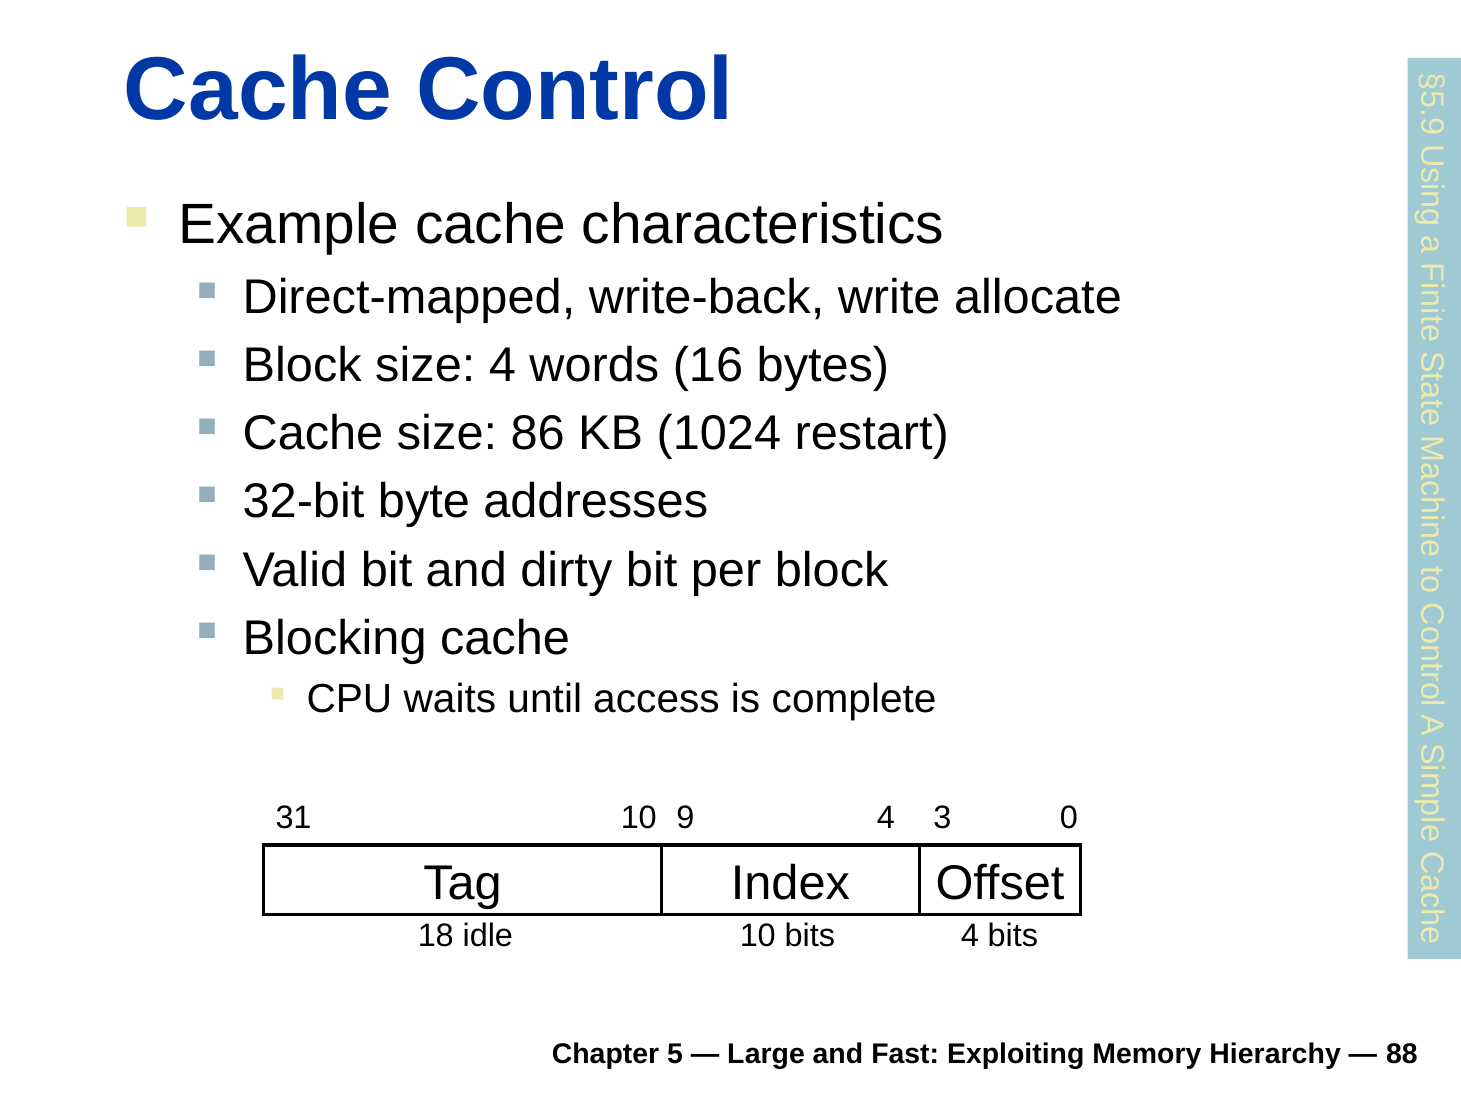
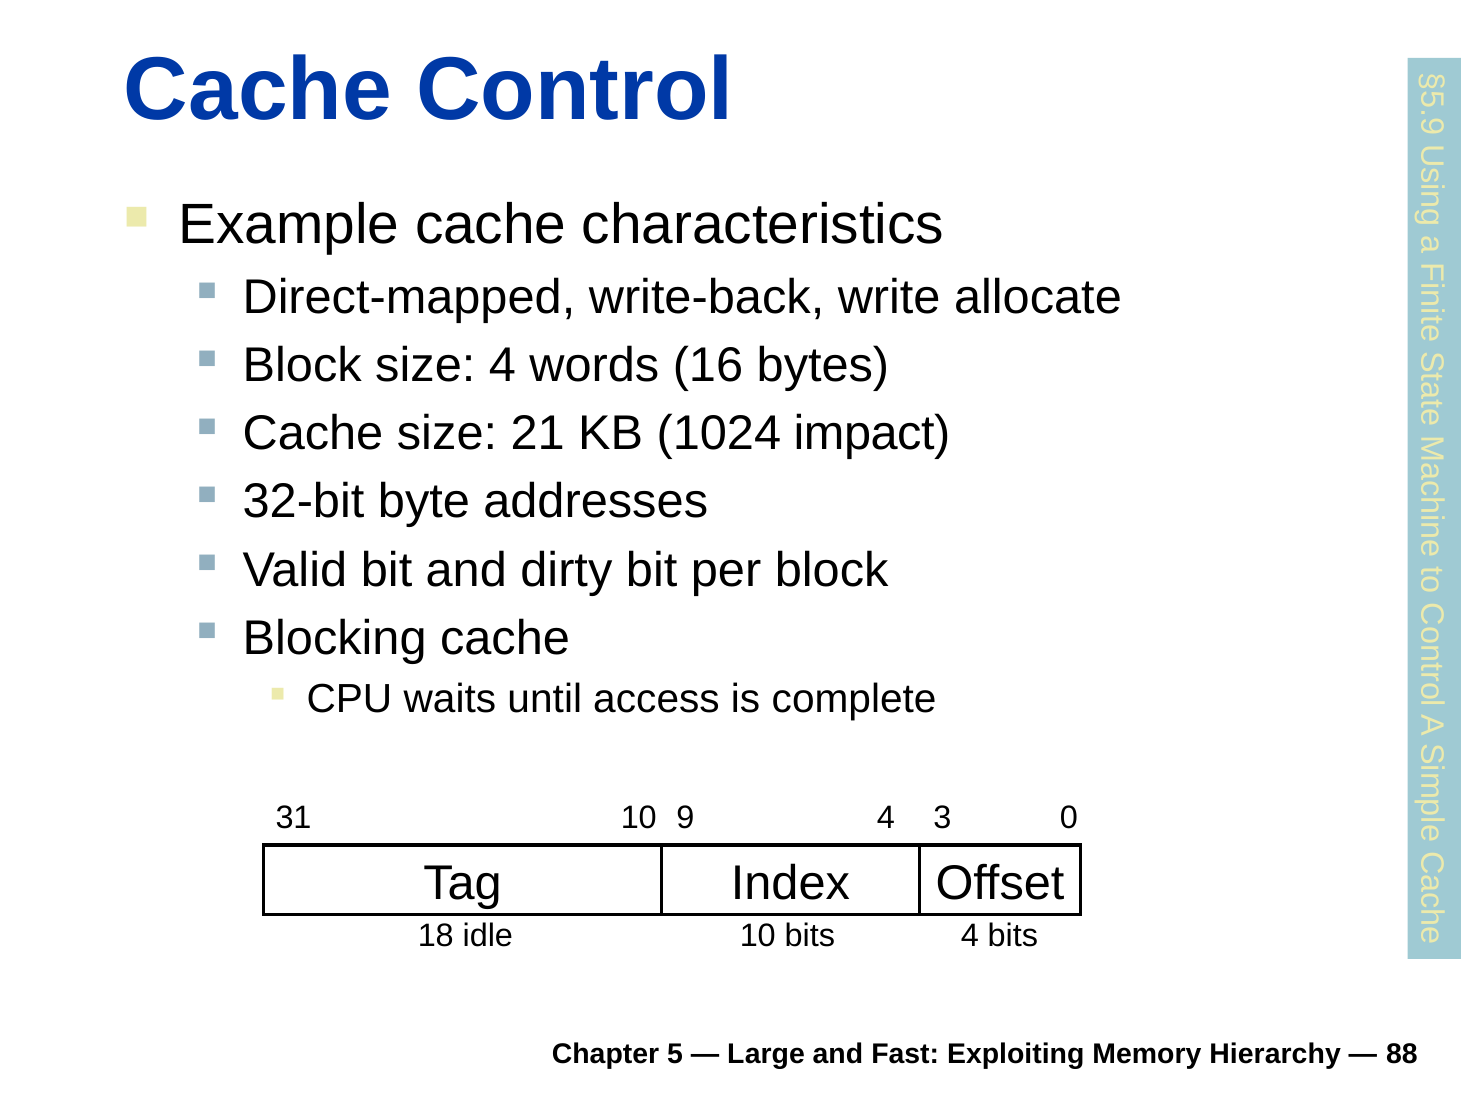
86: 86 -> 21 (538, 434)
restart: restart -> impact (872, 434)
